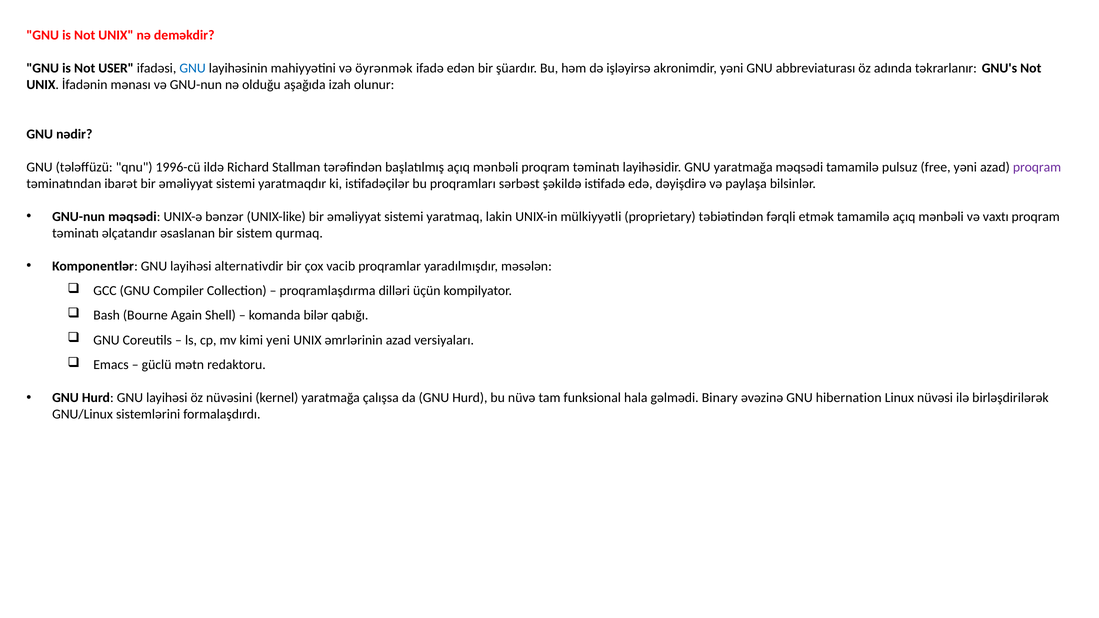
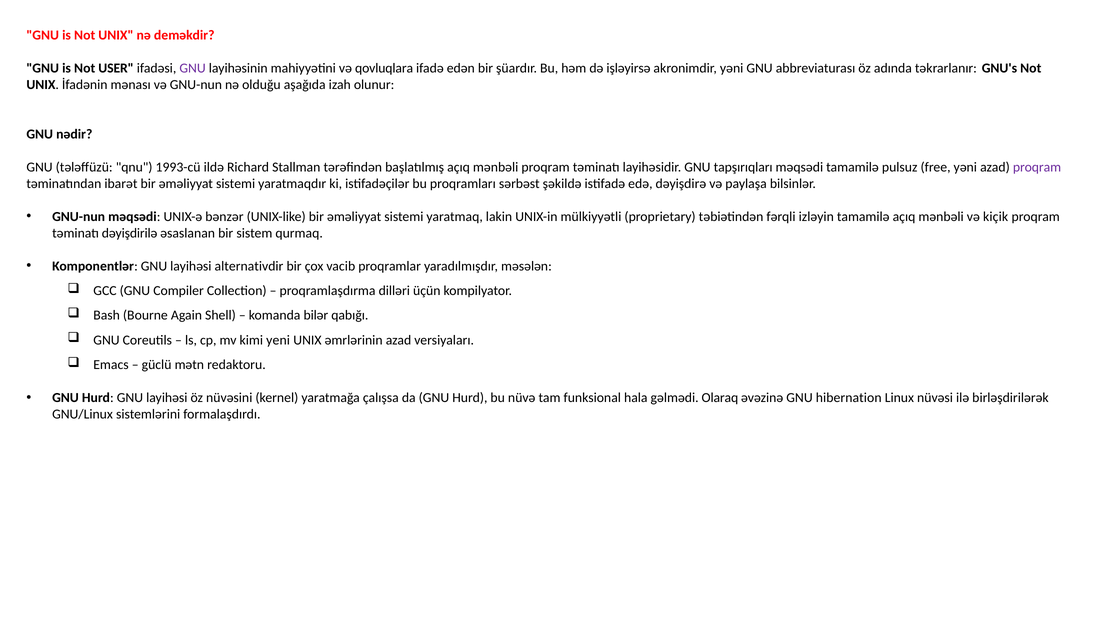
GNU colour: blue -> purple (193, 68)
öyrənmək: öyrənmək -> qovluqlara (384, 68)
1996-cü: 1996-cü -> 1993-cü (178, 167)
GNU yaratmağa: yaratmağa -> tapşırıqları (743, 167)
etmək: etmək -> izləyin (816, 217)
vaxtı: vaxtı -> kiçik (996, 217)
əlçatandır: əlçatandır -> dəyişdirilə (130, 233)
Binary: Binary -> Olaraq (720, 398)
